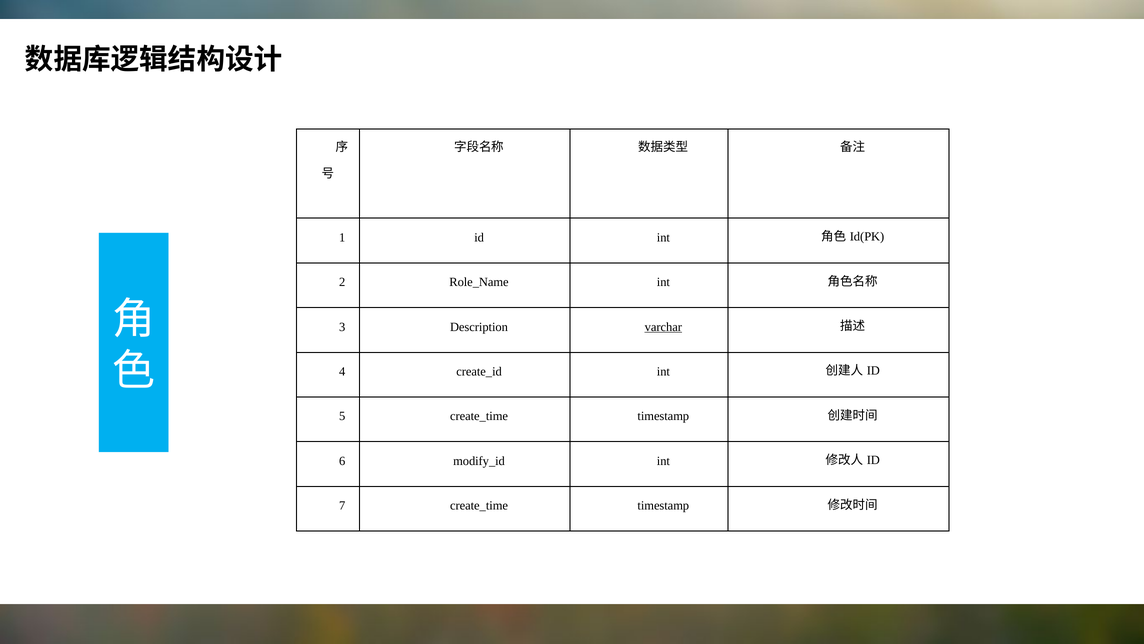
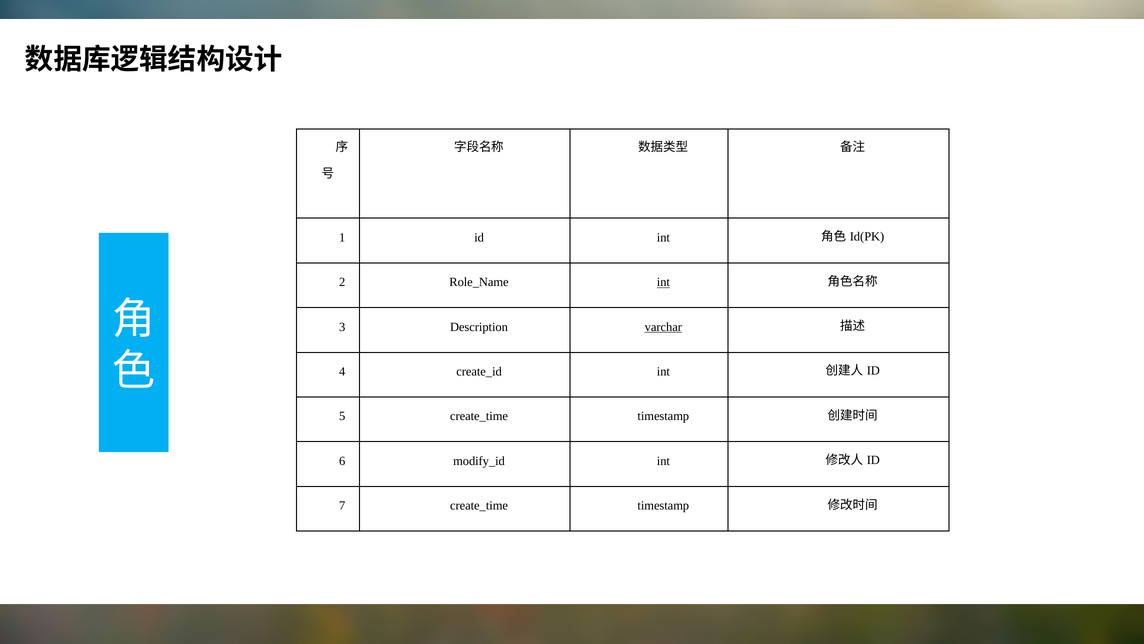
int underline: none -> present (663, 282)
